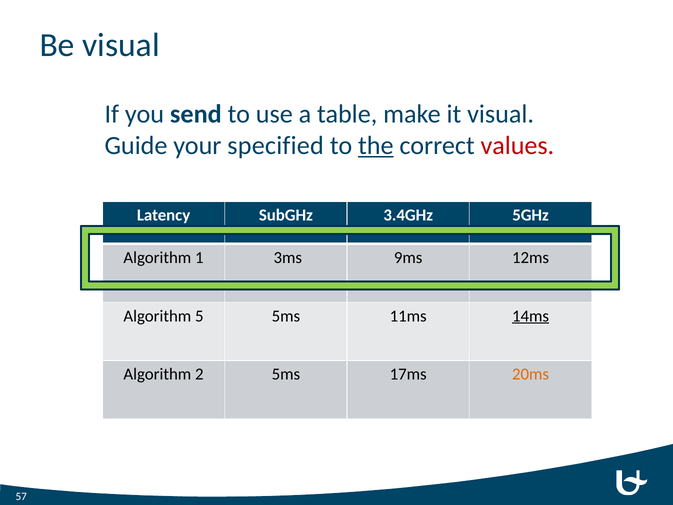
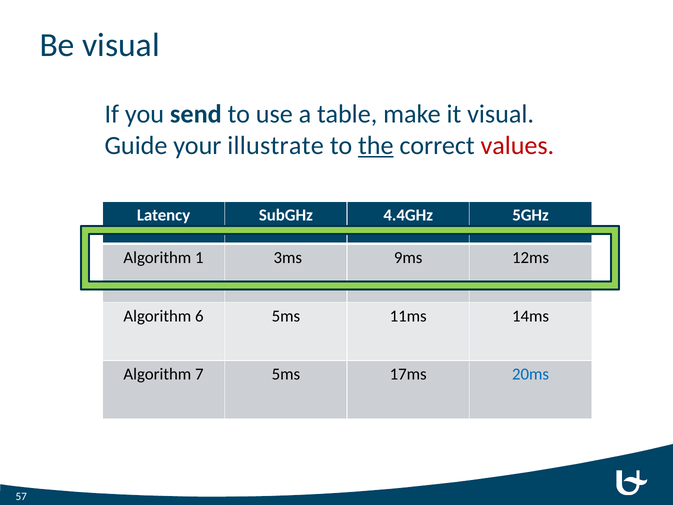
specified: specified -> illustrate (276, 146)
3.4GHz: 3.4GHz -> 4.4GHz (408, 215)
5: 5 -> 6 (199, 316)
14ms underline: present -> none (531, 316)
2: 2 -> 7 (199, 374)
20ms colour: orange -> blue (531, 374)
